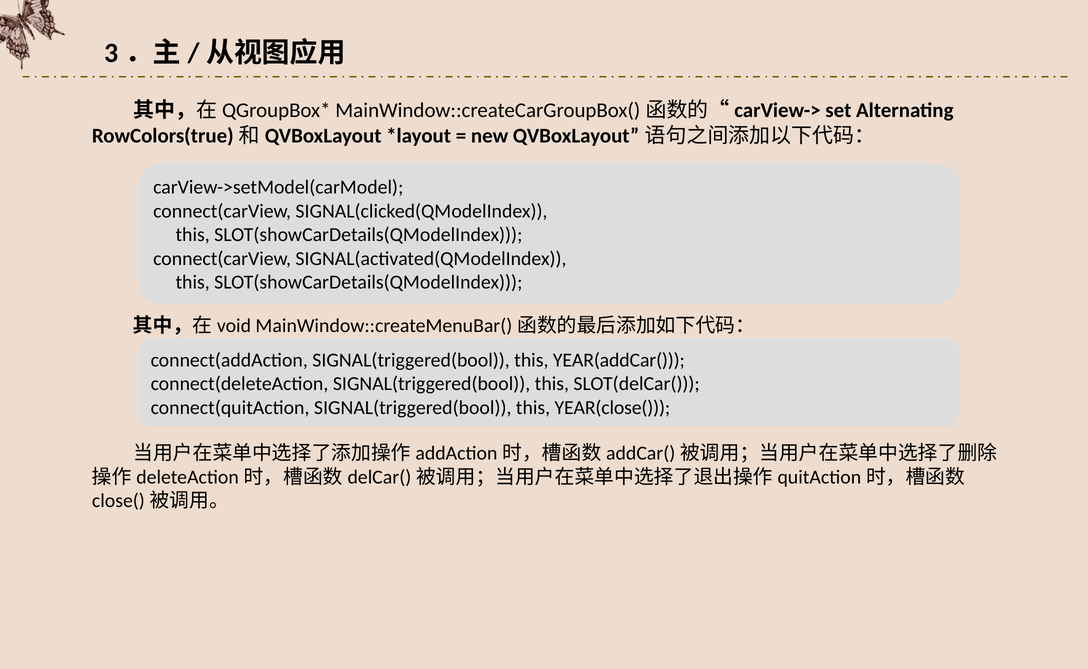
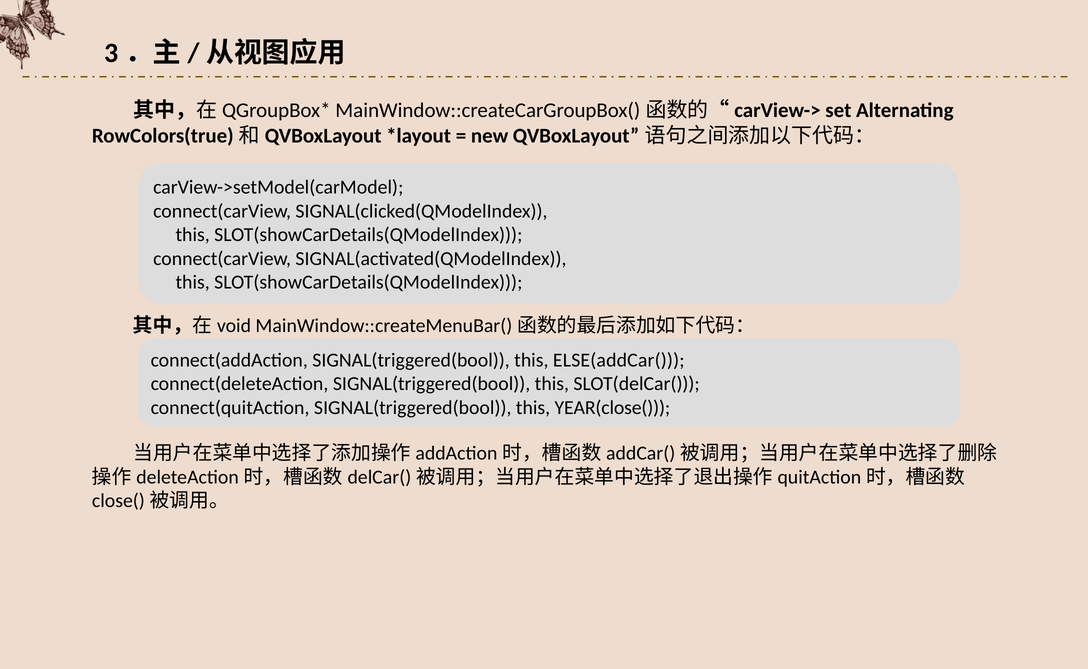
YEAR(addCar(: YEAR(addCar( -> ELSE(addCar( (619, 360)
